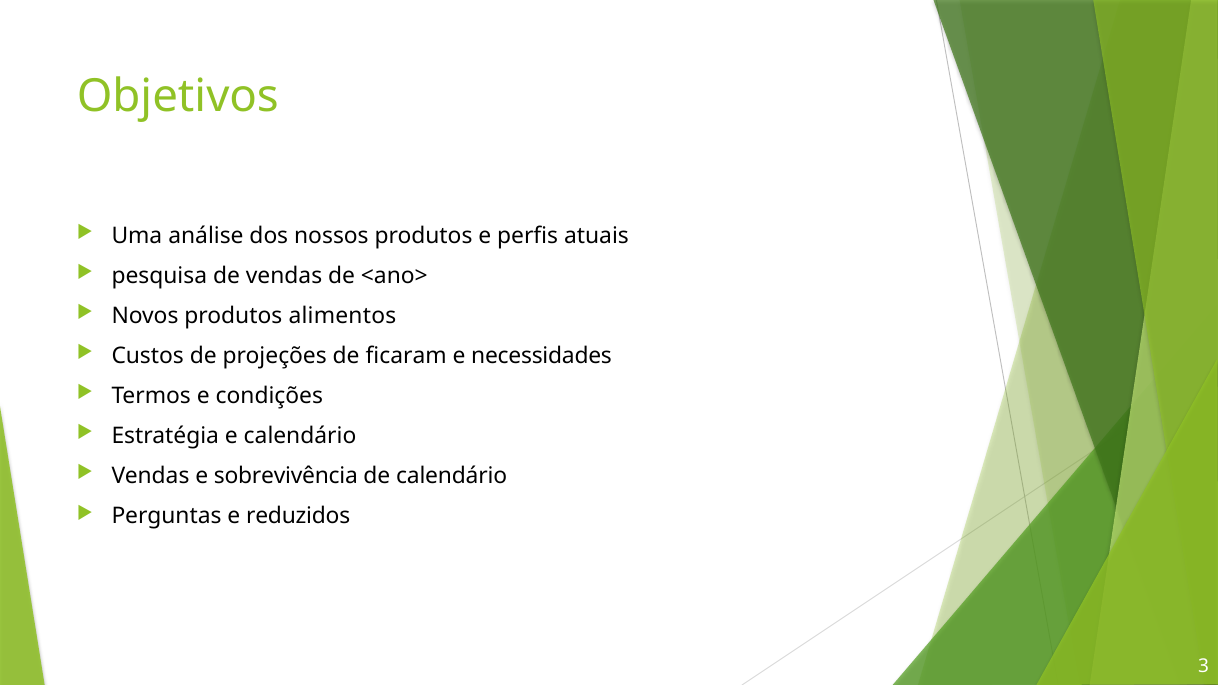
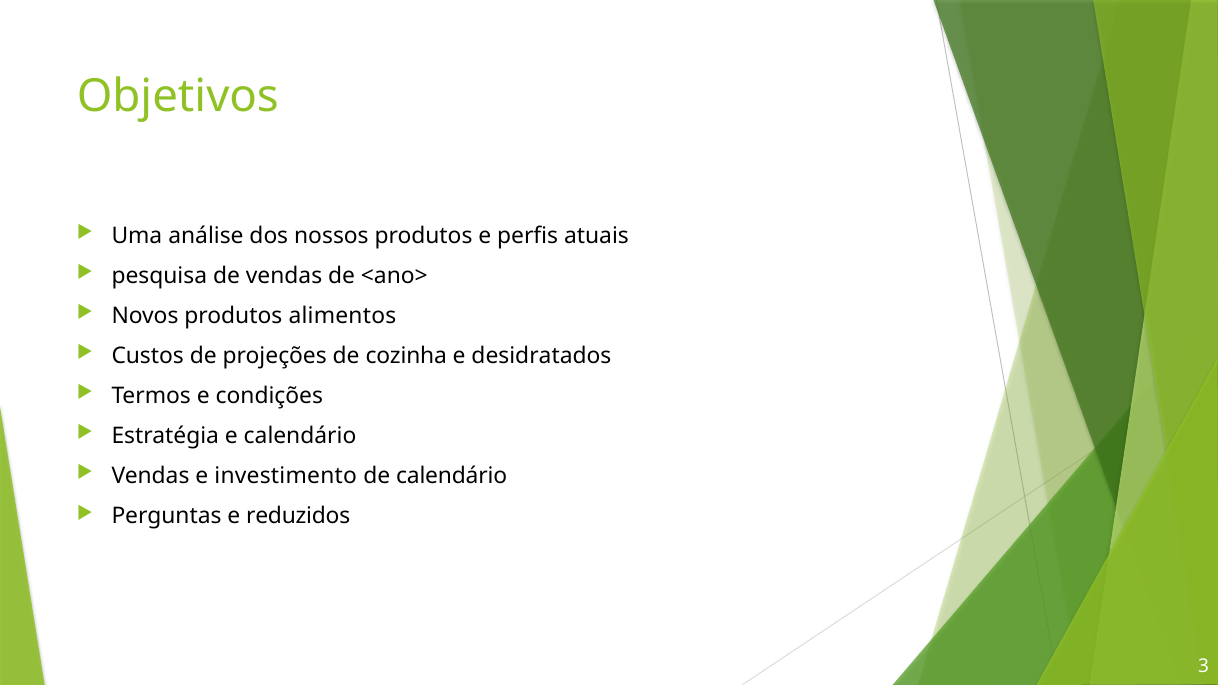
ficaram: ficaram -> cozinha (406, 356)
necessidades: necessidades -> desidratados (541, 356)
sobrevivência: sobrevivência -> investimento (286, 476)
